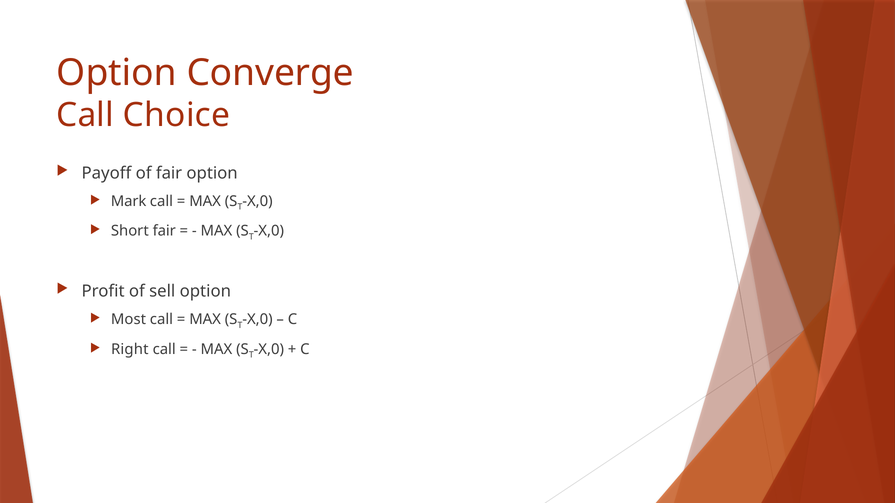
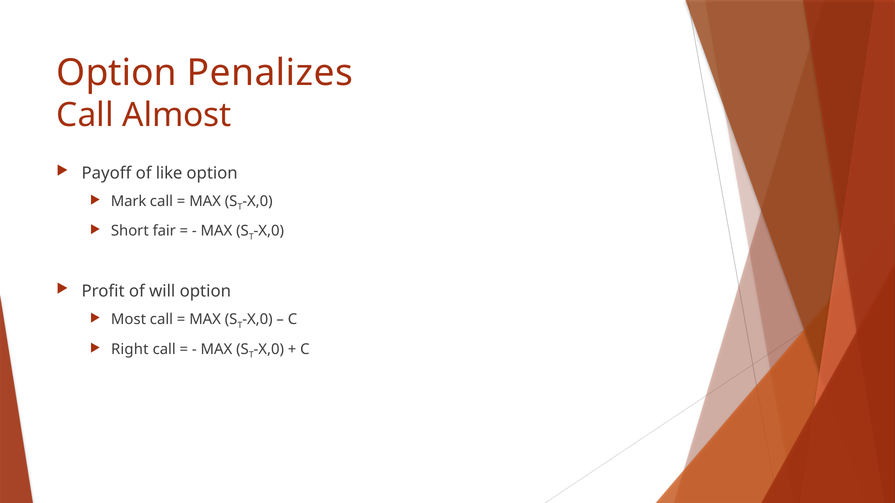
Converge: Converge -> Penalizes (270, 73)
Choice: Choice -> Almost (177, 115)
of fair: fair -> like (169, 173)
sell: sell -> will (162, 292)
